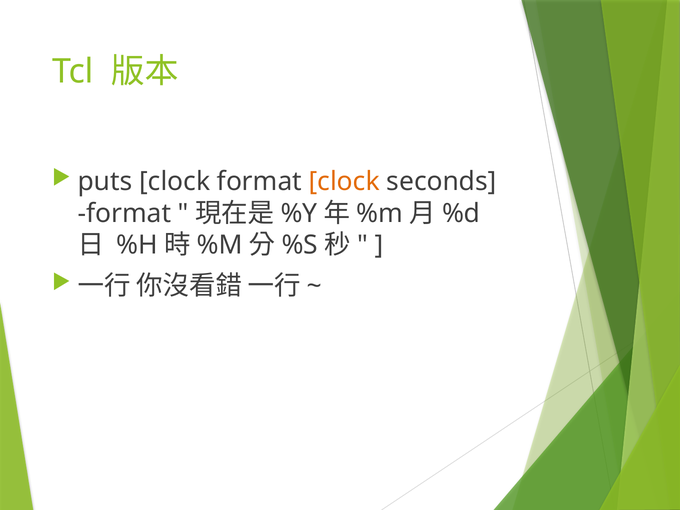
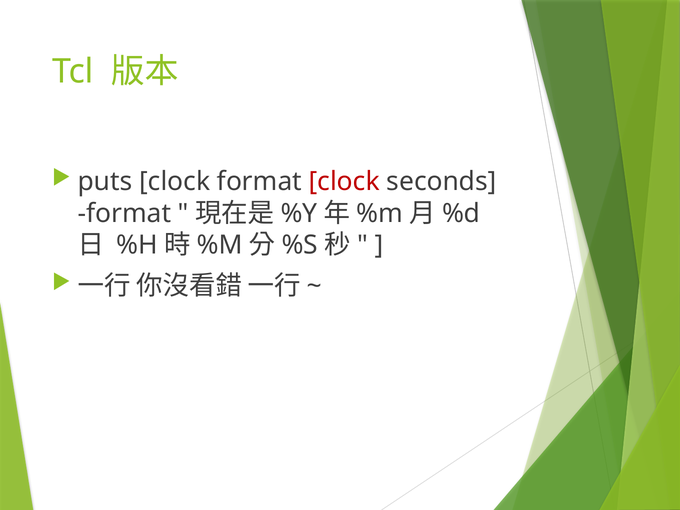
clock colour: orange -> red (344, 182)
